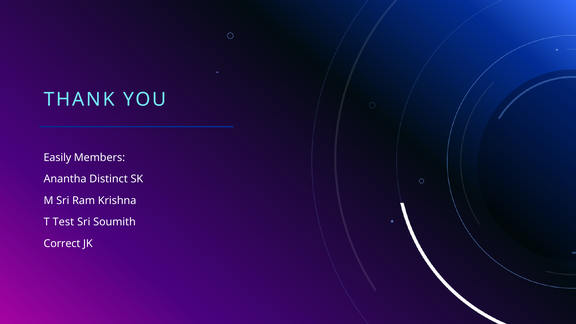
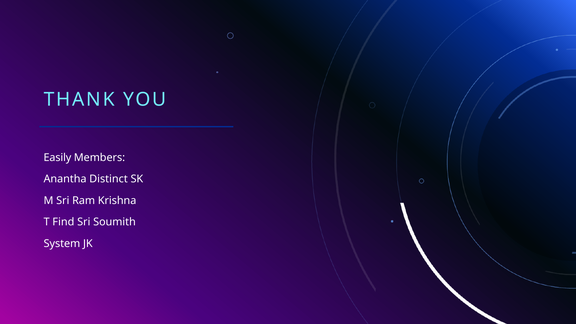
Test: Test -> Find (63, 222)
Correct: Correct -> System (62, 244)
